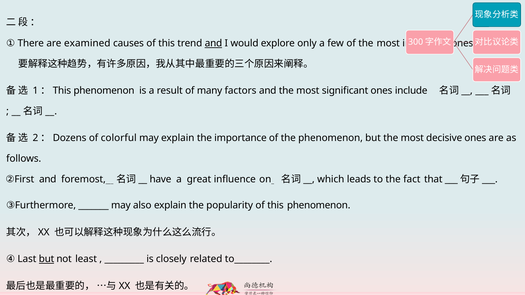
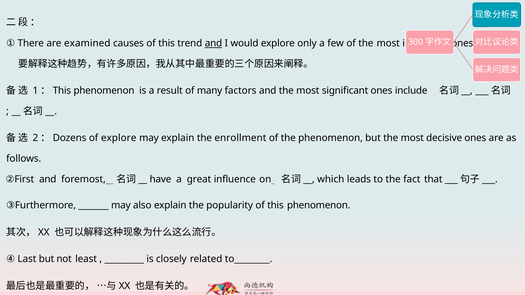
of colorful: colorful -> explore (119, 138)
importance: importance -> enrollment (240, 138)
but underline: present -> none (47, 259)
